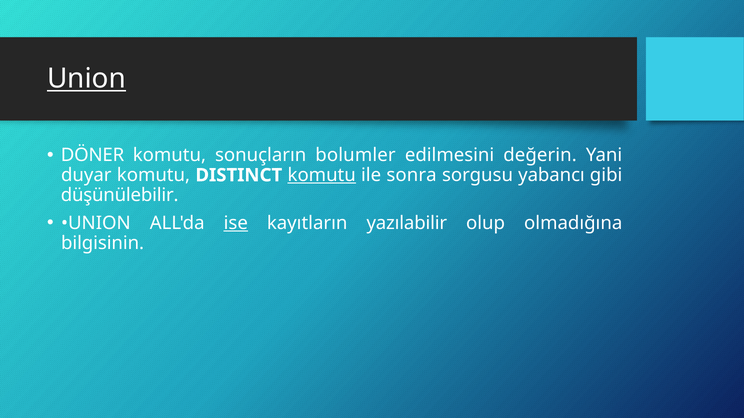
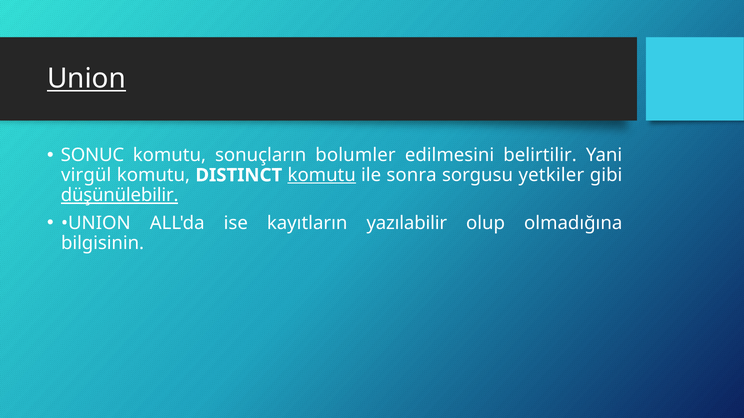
DÖNER: DÖNER -> SONUC (92, 155)
değerin: değerin -> belirtilir (540, 155)
duyar: duyar -> virgül (86, 175)
yabancı: yabancı -> yetkiler (551, 175)
düşünülebilir underline: none -> present (120, 195)
ise underline: present -> none (236, 223)
